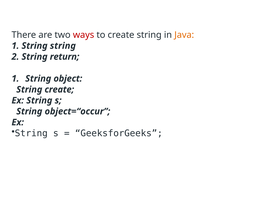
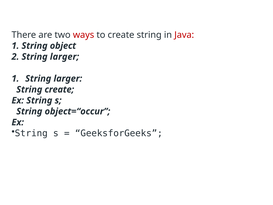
Java colour: orange -> red (184, 35)
String string: string -> object (63, 46)
2 String return: return -> larger (65, 57)
1 String object: object -> larger (68, 78)
